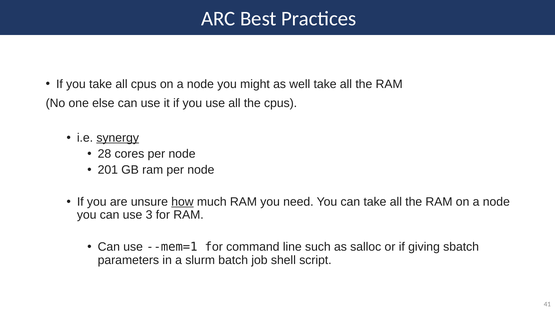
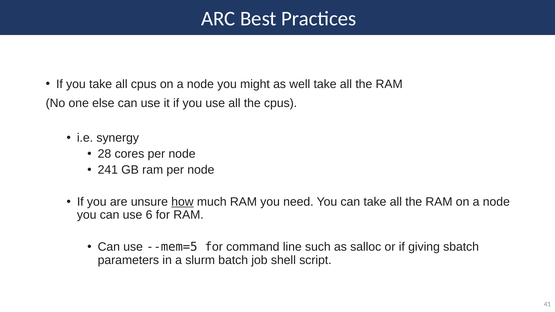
synergy underline: present -> none (118, 138)
201: 201 -> 241 (108, 170)
3: 3 -> 6 (149, 215)
--mem=1: --mem=1 -> --mem=5 (172, 247)
